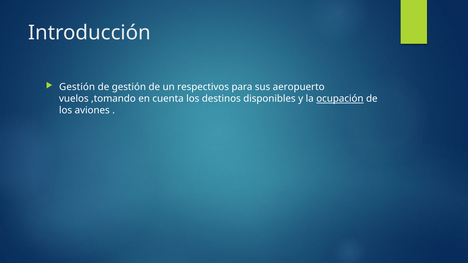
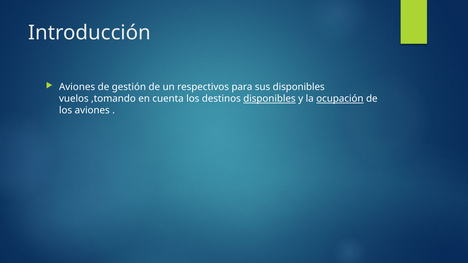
Gestión: Gestión -> Aviones (77, 87)
sus aeropuerto: aeropuerto -> disponibles (299, 87)
disponibles underline: none -> present (269, 99)
